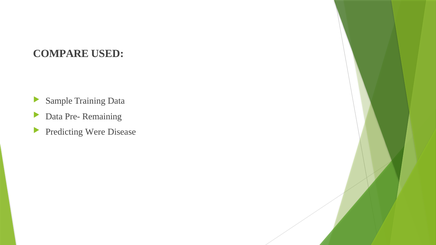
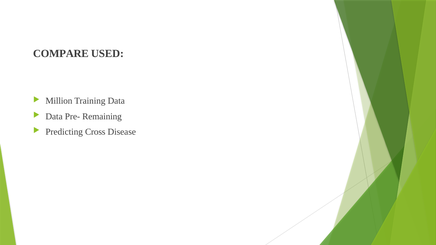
Sample: Sample -> Million (59, 101)
Were: Were -> Cross (95, 132)
